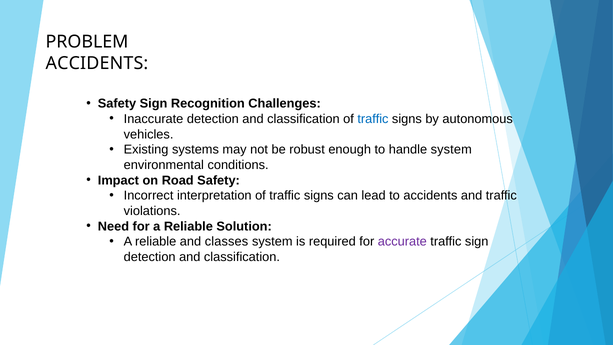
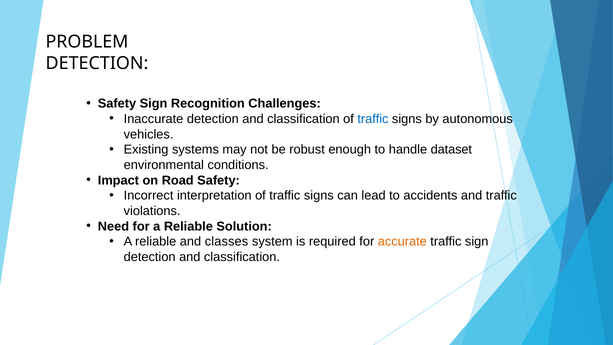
ACCIDENTS: ACCIDENTS -> DETECTION (97, 63)
handle system: system -> dataset (451, 150)
accurate colour: purple -> orange (402, 242)
